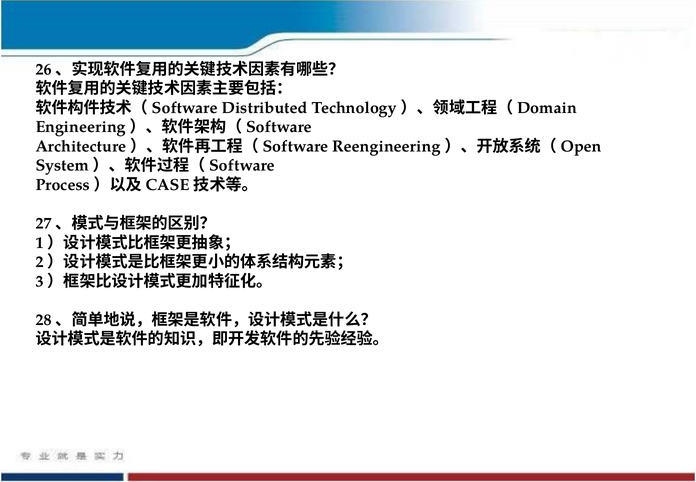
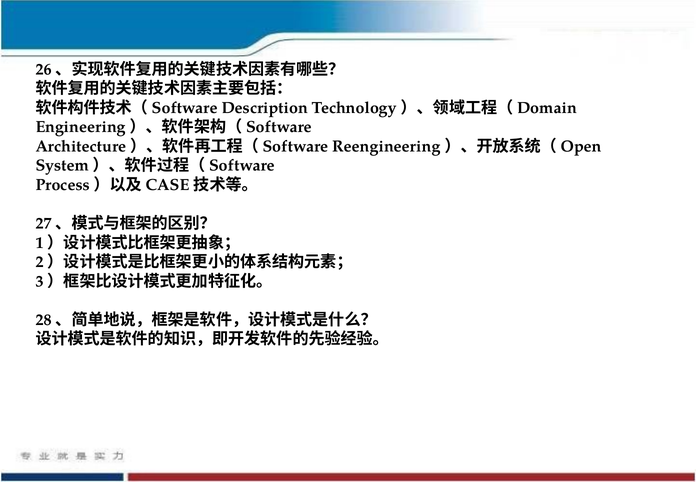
Distributed: Distributed -> Description (265, 108)
